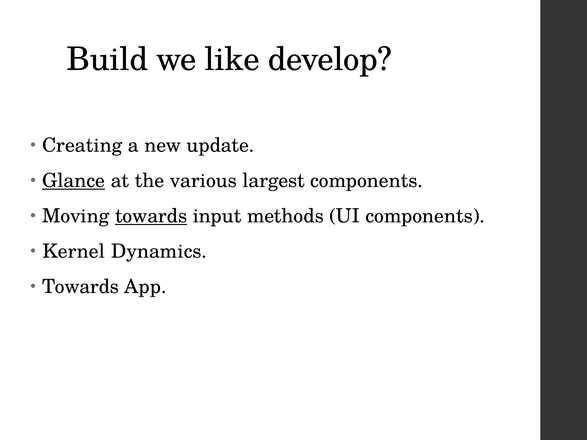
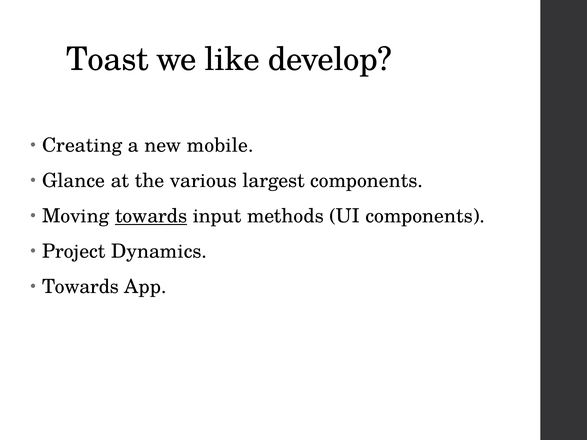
Build: Build -> Toast (107, 59)
update: update -> mobile (220, 145)
Glance underline: present -> none (74, 181)
Kernel: Kernel -> Project (74, 251)
